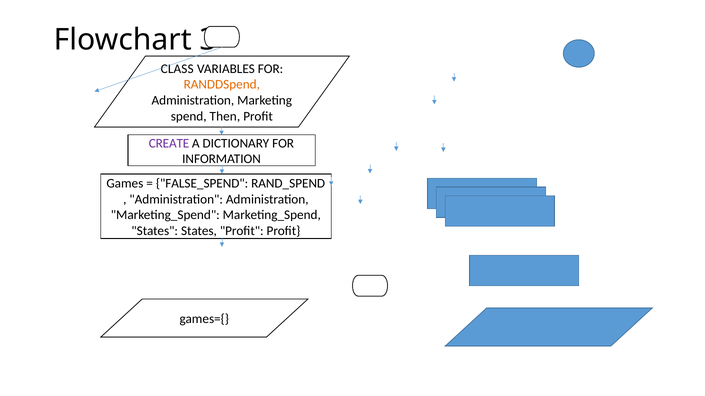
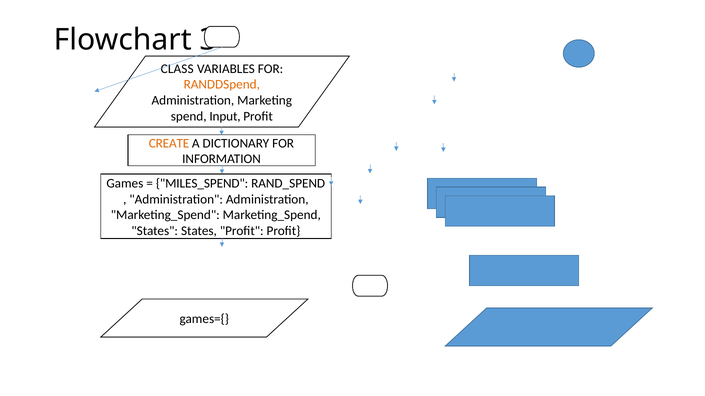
Then: Then -> Input (225, 116)
CREATE colour: purple -> orange (169, 143)
FALSE_SPEND: FALSE_SPEND -> MILES_SPEND (202, 184)
